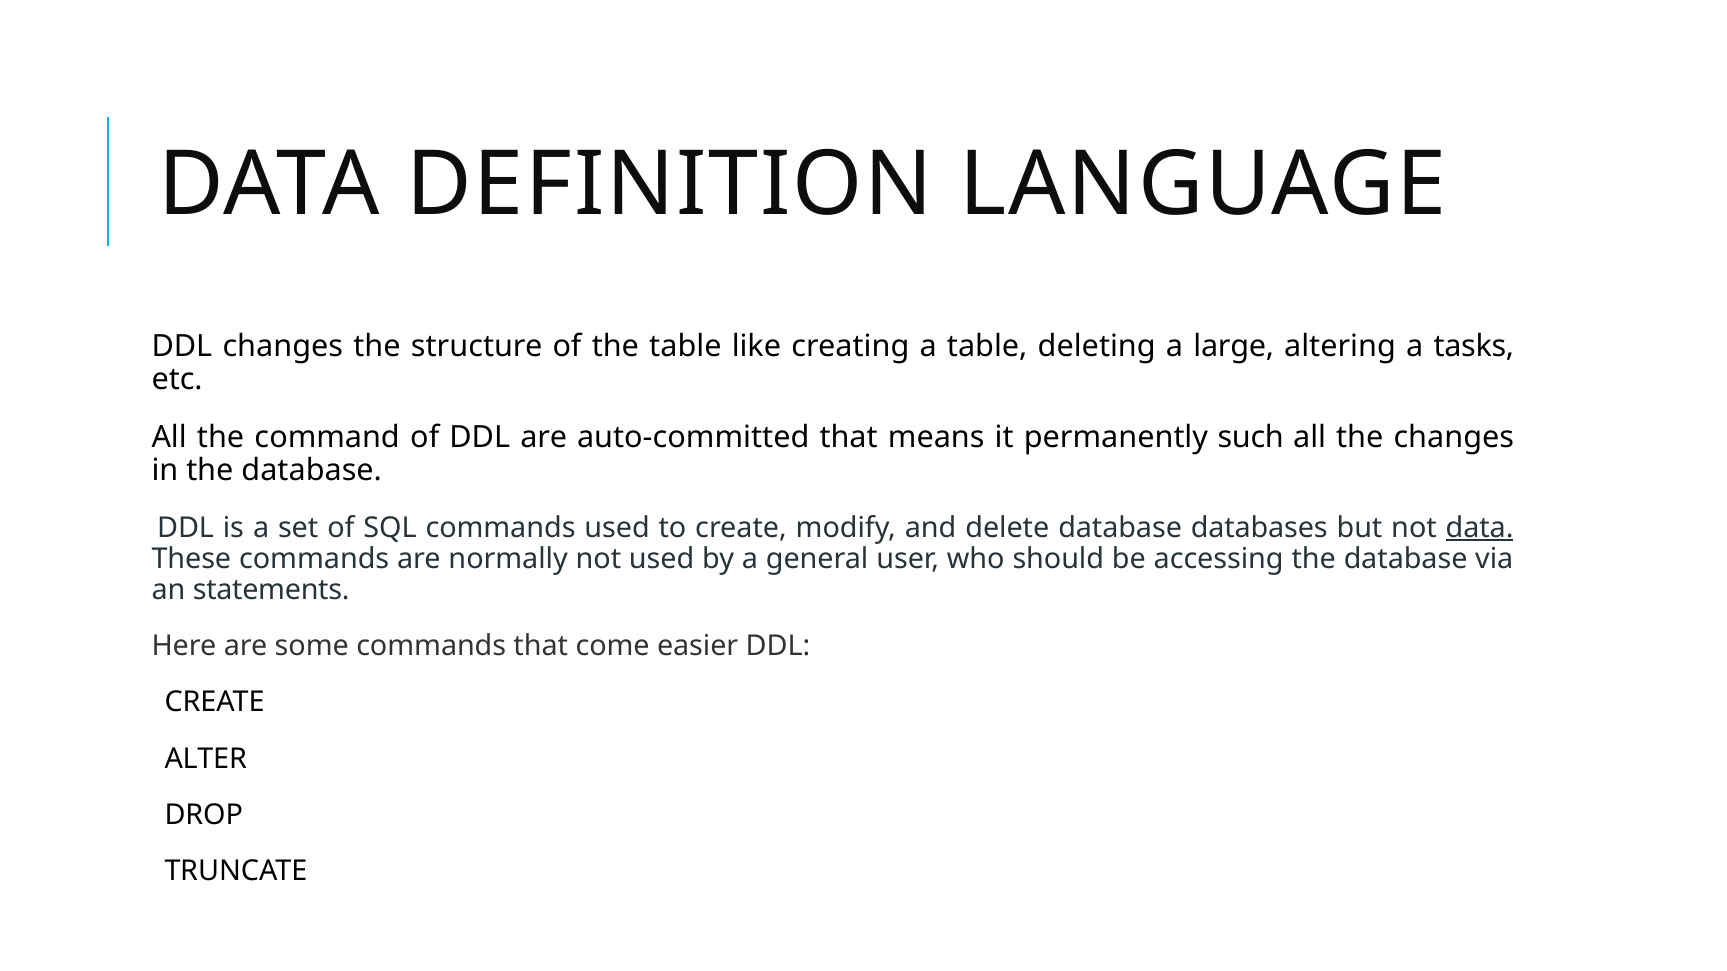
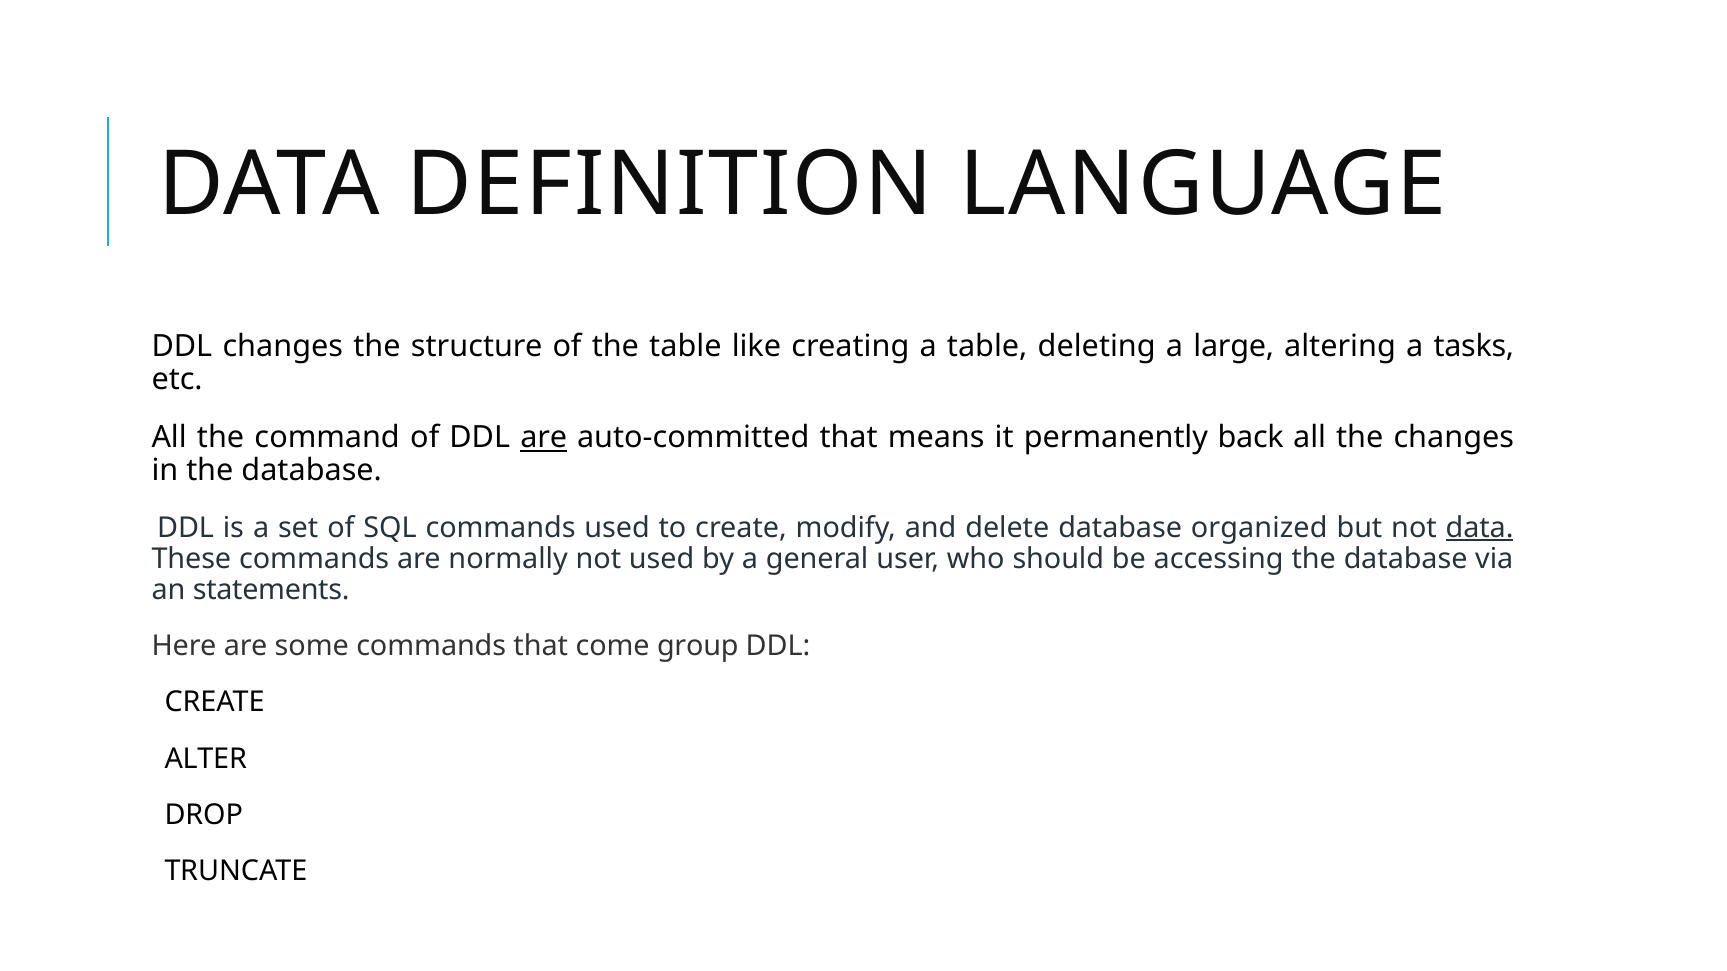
are underline: none -> present (544, 438)
such: such -> back (1251, 438)
databases: databases -> organized (1259, 528)
easier: easier -> group (698, 647)
